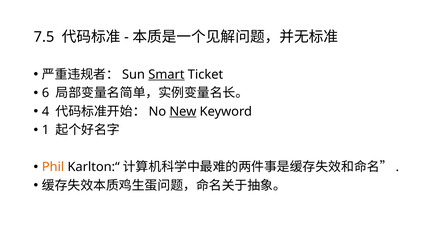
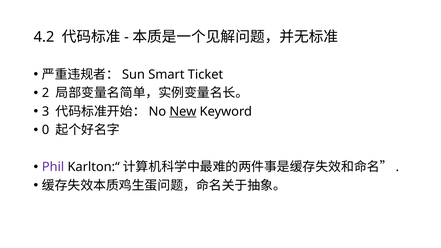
7.5: 7.5 -> 4.2 (44, 37)
Smart underline: present -> none (166, 75)
6: 6 -> 2 (46, 93)
4: 4 -> 3 (46, 112)
1: 1 -> 0 (46, 130)
Phil colour: orange -> purple (53, 167)
